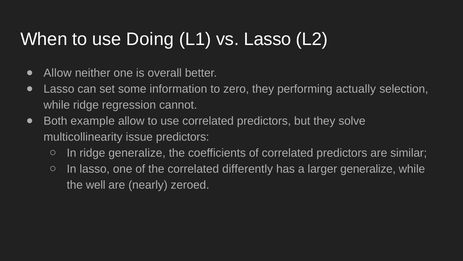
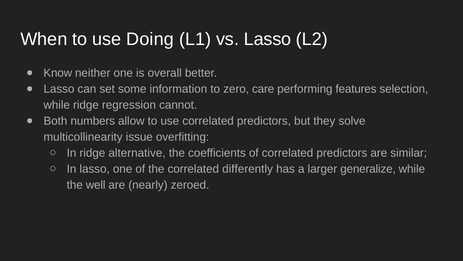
Allow: Allow -> Know (58, 73)
zero they: they -> care (263, 89)
actually: actually -> features (356, 89)
example: example -> numbers (93, 121)
issue predictors: predictors -> overfitting (183, 137)
ridge generalize: generalize -> alternative (137, 153)
